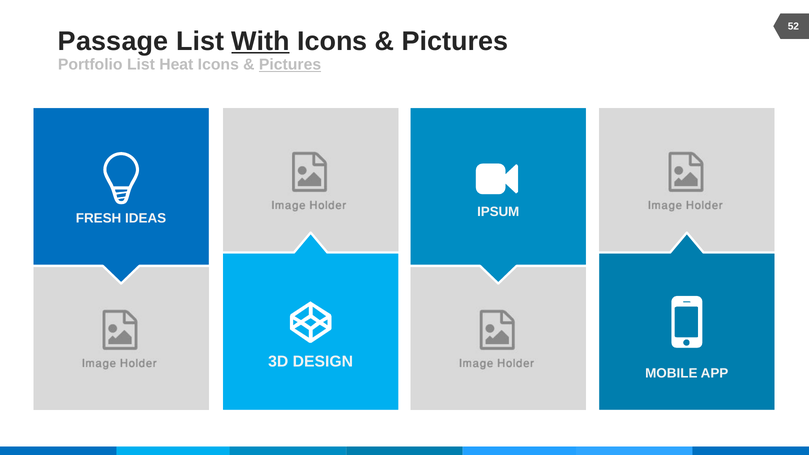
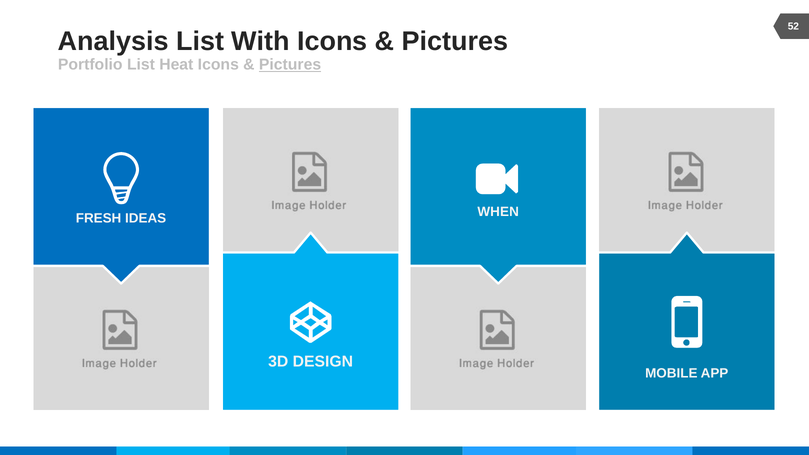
Passage: Passage -> Analysis (113, 41)
With underline: present -> none (261, 41)
IPSUM: IPSUM -> WHEN (498, 212)
